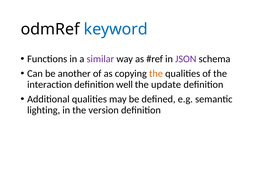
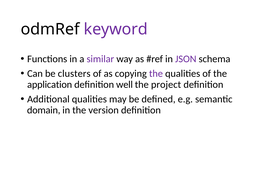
keyword colour: blue -> purple (116, 29)
another: another -> clusters (74, 74)
the colour: orange -> purple (156, 74)
interaction: interaction -> application (50, 85)
update: update -> project (166, 85)
lighting: lighting -> domain (44, 110)
